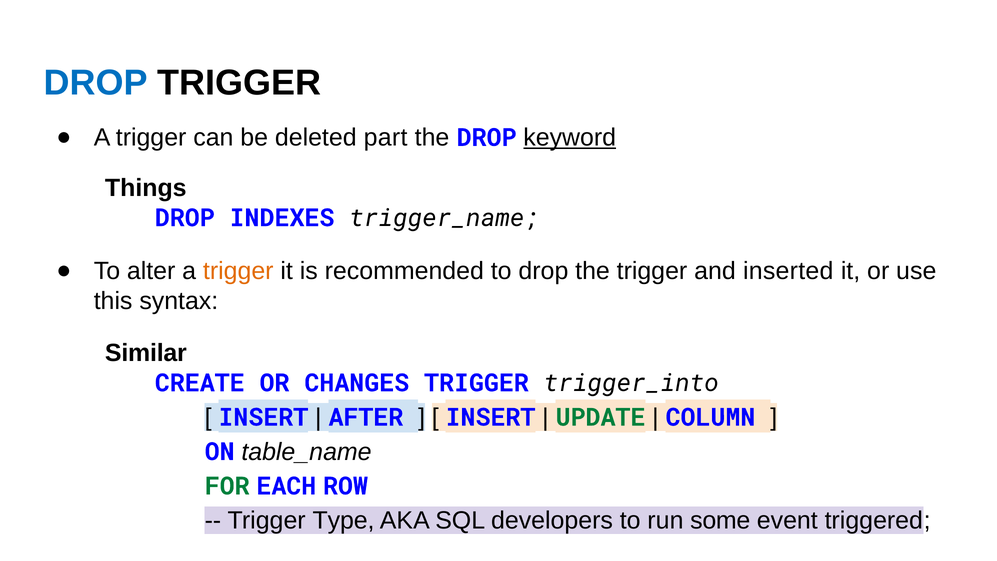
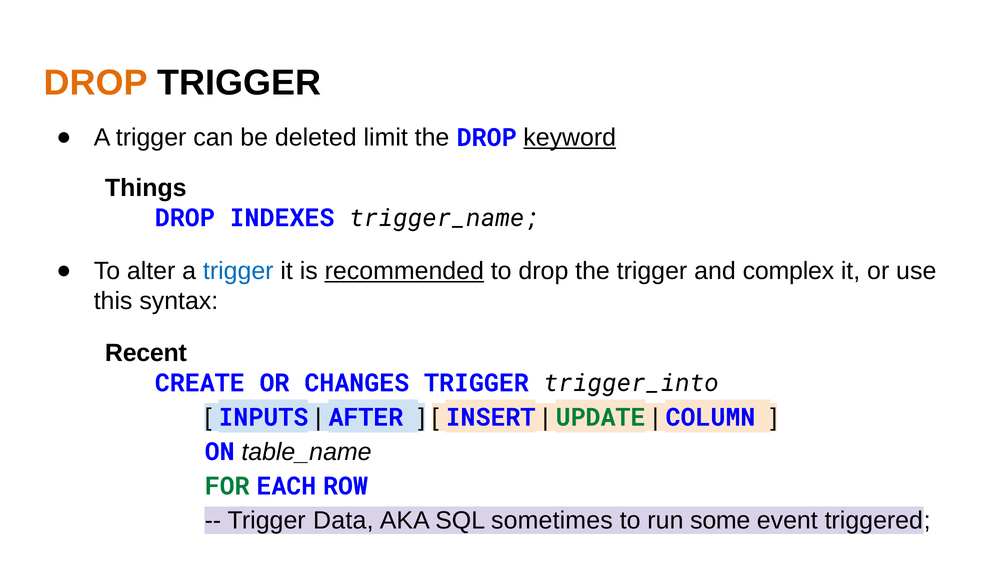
DROP colour: blue -> orange (96, 83)
part: part -> limit (386, 138)
trigger colour: orange -> blue (238, 271)
recommended underline: none -> present (404, 271)
inserted: inserted -> complex (788, 271)
Similar: Similar -> Recent (146, 353)
INSERT: INSERT -> INPUTS (263, 417)
Type: Type -> Data (343, 520)
developers: developers -> sometimes (552, 520)
